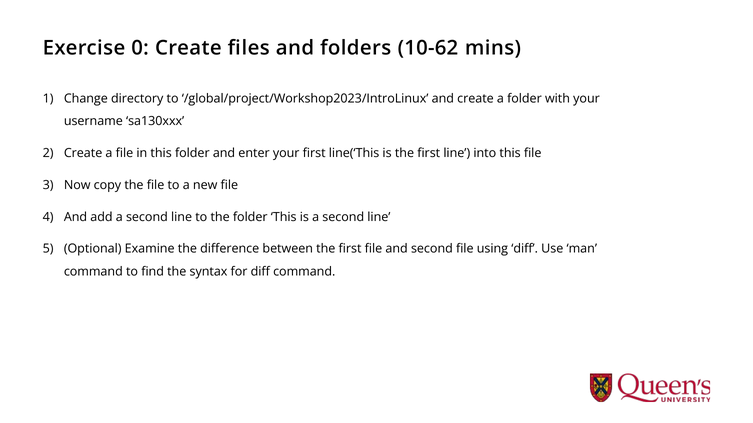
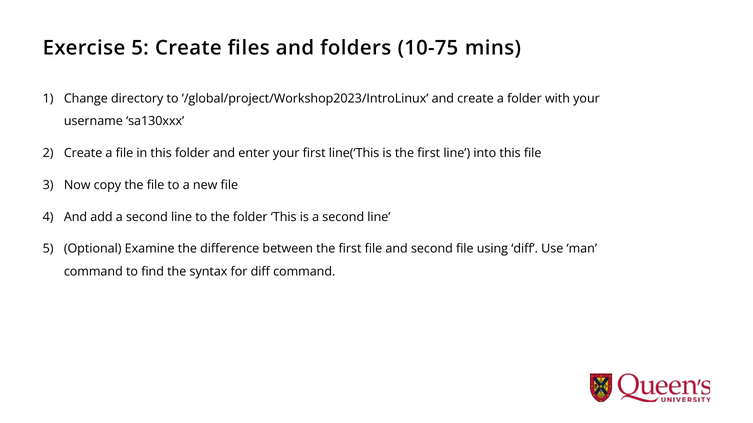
Exercise 0: 0 -> 5 (140, 48)
10-62: 10-62 -> 10-75 (428, 48)
